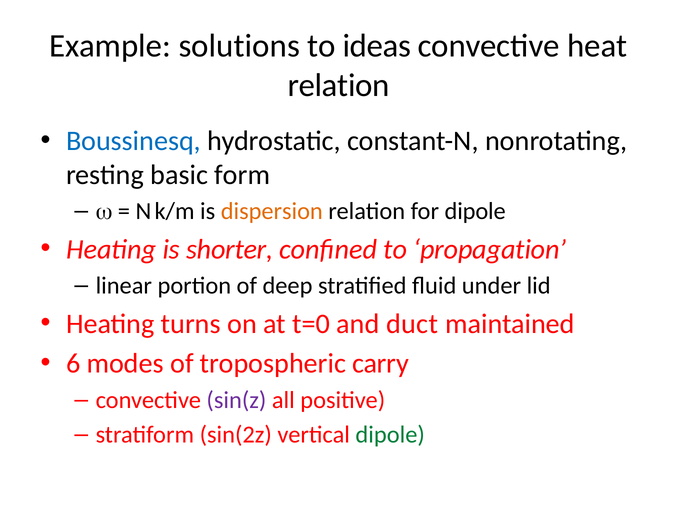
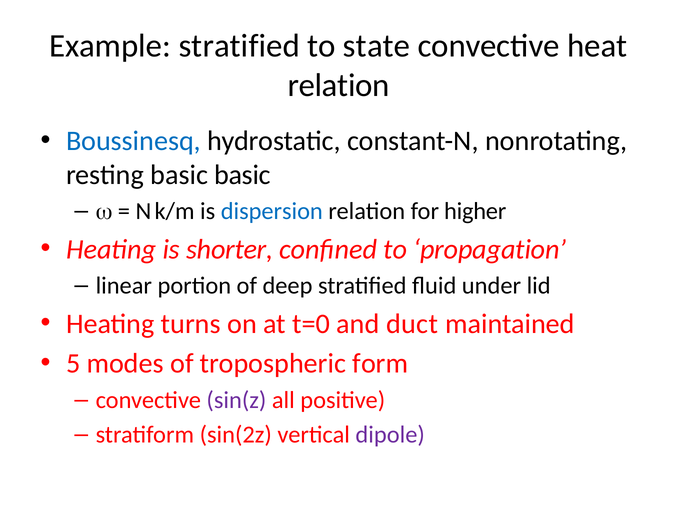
Example solutions: solutions -> stratified (239, 46)
ideas: ideas -> state (377, 46)
basic form: form -> basic (243, 175)
dispersion colour: orange -> blue (272, 211)
for dipole: dipole -> higher (475, 211)
6: 6 -> 5 (73, 363)
carry: carry -> form (380, 363)
dipole colour: green -> purple (390, 435)
